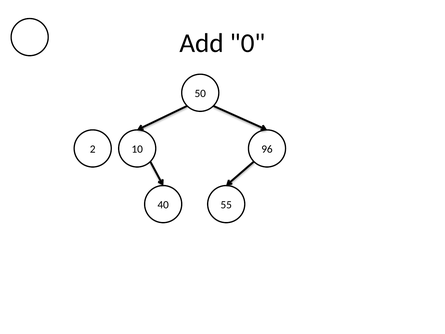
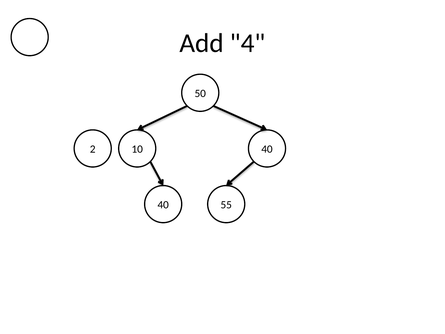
0: 0 -> 4 (248, 43)
10 96: 96 -> 40 (267, 149)
